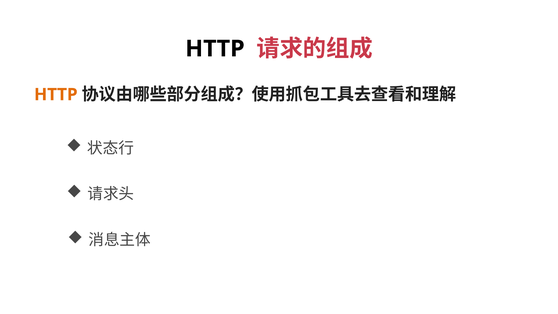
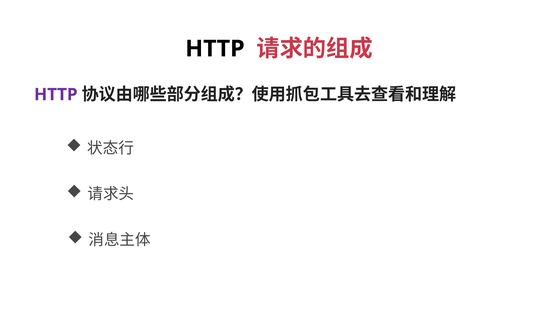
HTTP colour: orange -> purple (56, 95)
